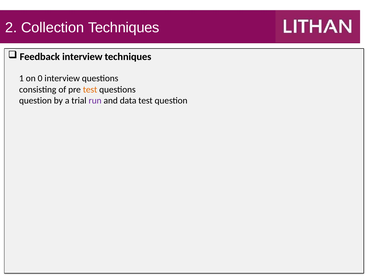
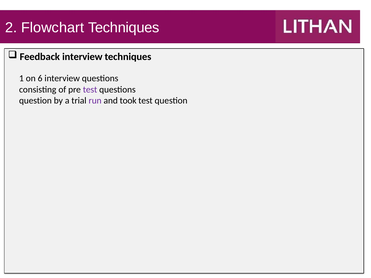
Collection: Collection -> Flowchart (53, 28)
0: 0 -> 6 (40, 78)
test colour: orange -> purple (90, 90)
data: data -> took (128, 101)
